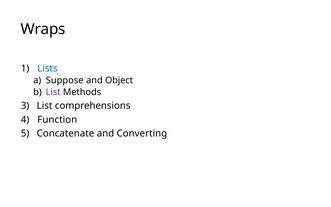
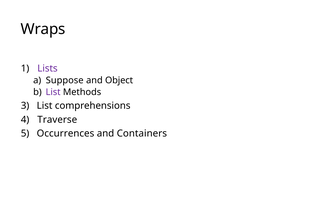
Lists colour: blue -> purple (47, 68)
Function: Function -> Traverse (57, 120)
Concatenate: Concatenate -> Occurrences (66, 133)
Converting: Converting -> Containers (142, 133)
